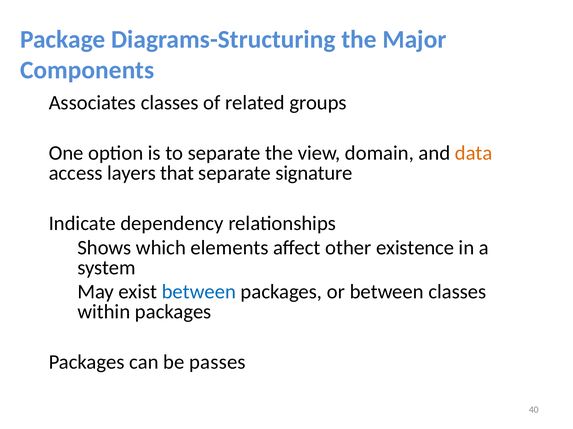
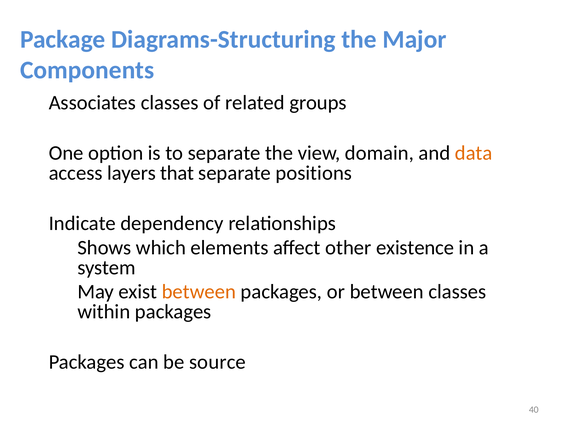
signature: signature -> positions (314, 173)
between colour: blue -> orange (199, 292)
passes: passes -> source (217, 363)
